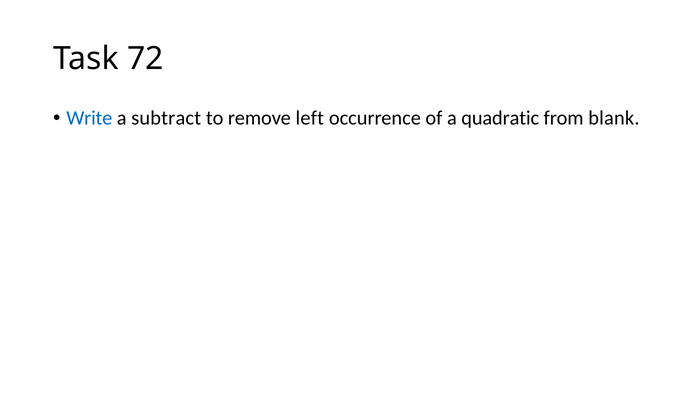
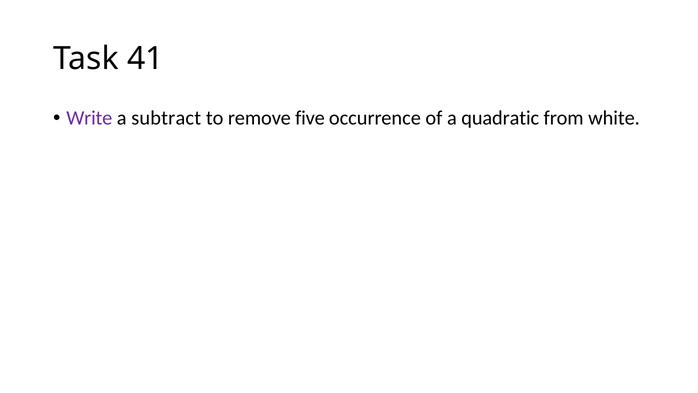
72: 72 -> 41 (145, 59)
Write colour: blue -> purple (89, 118)
left: left -> five (310, 118)
blank: blank -> white (614, 118)
